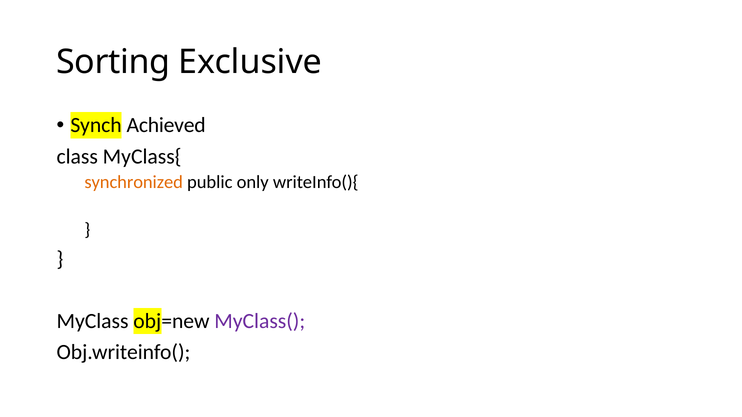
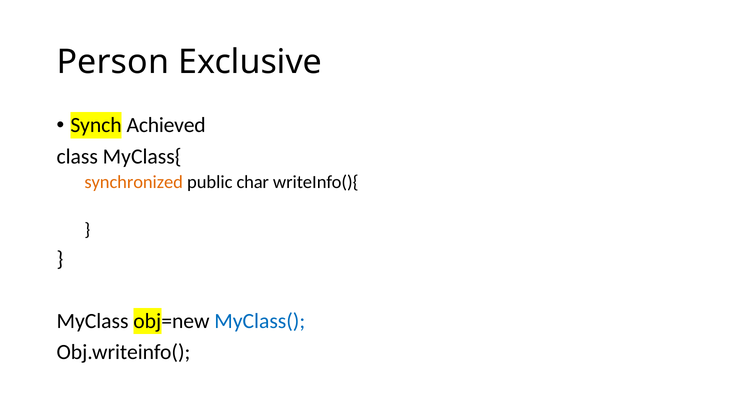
Sorting: Sorting -> Person (113, 62)
only: only -> char (253, 182)
MyClass( colour: purple -> blue (260, 322)
